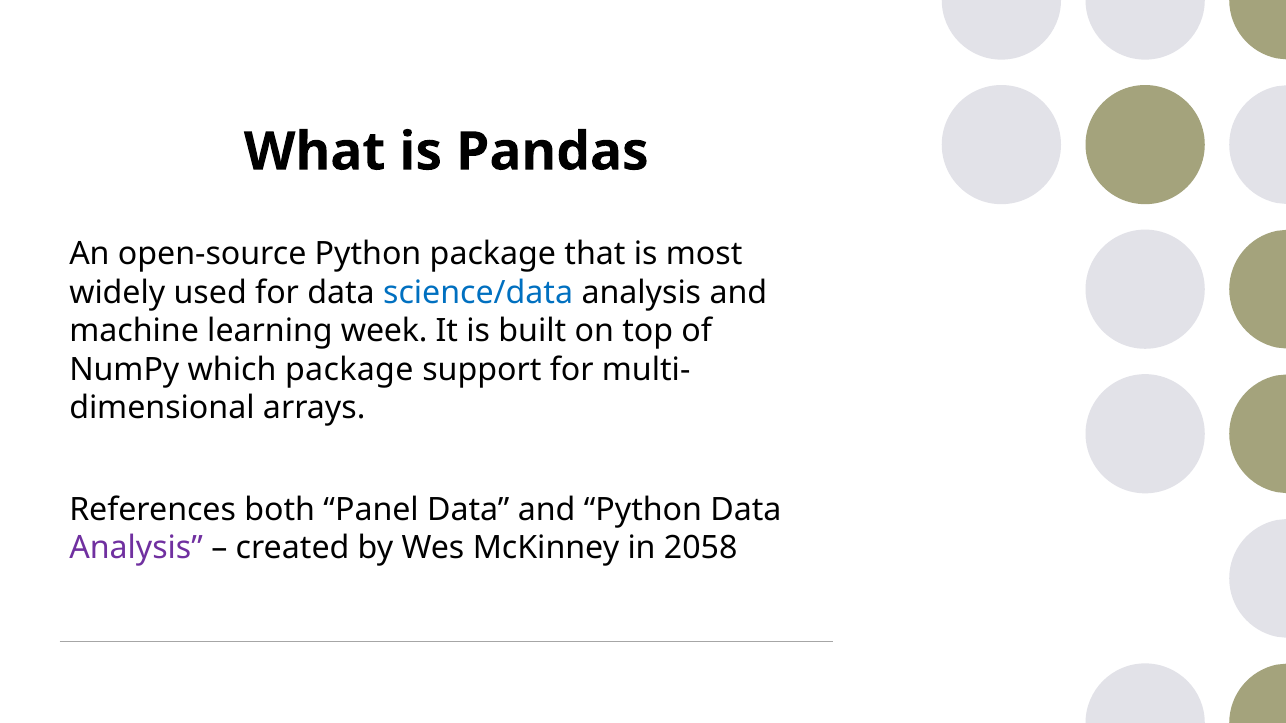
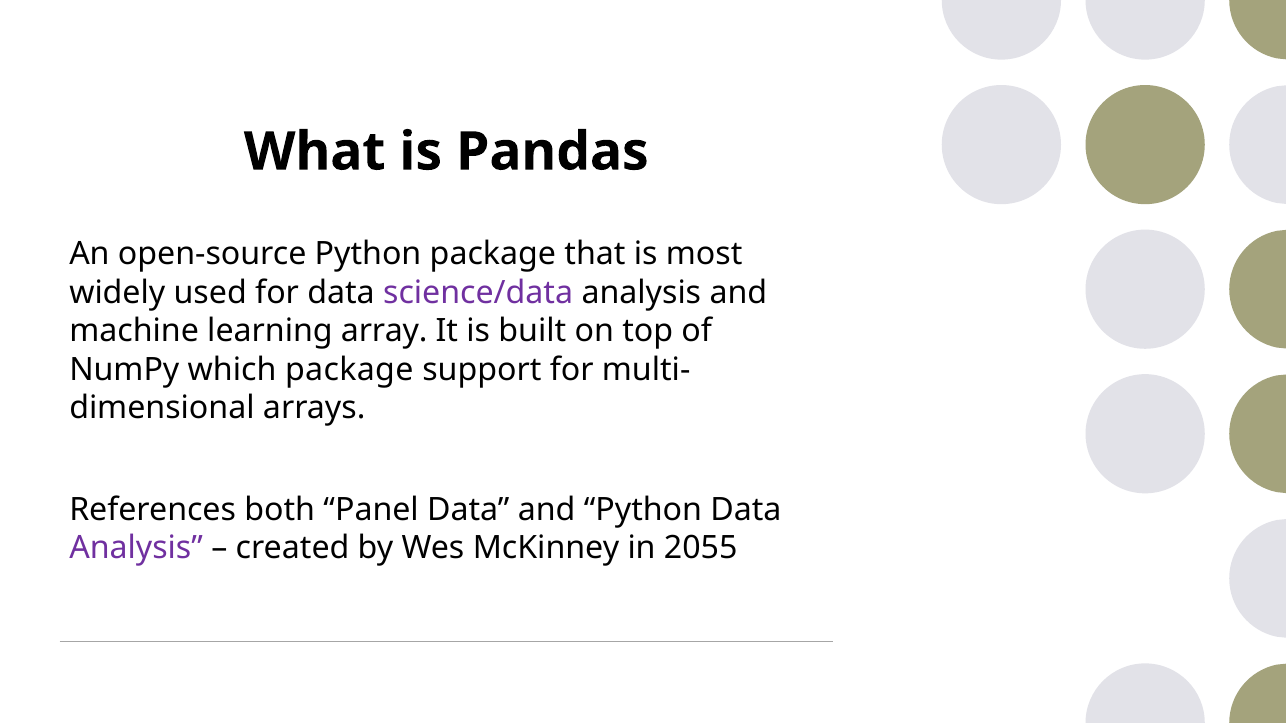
science/data colour: blue -> purple (478, 293)
week: week -> array (384, 331)
2058: 2058 -> 2055 (701, 548)
